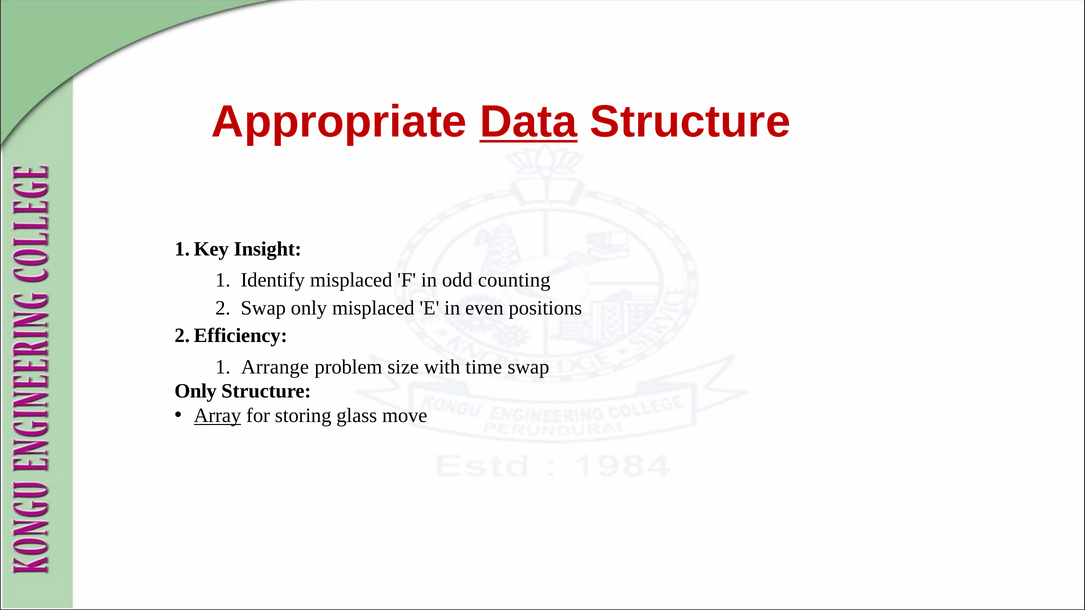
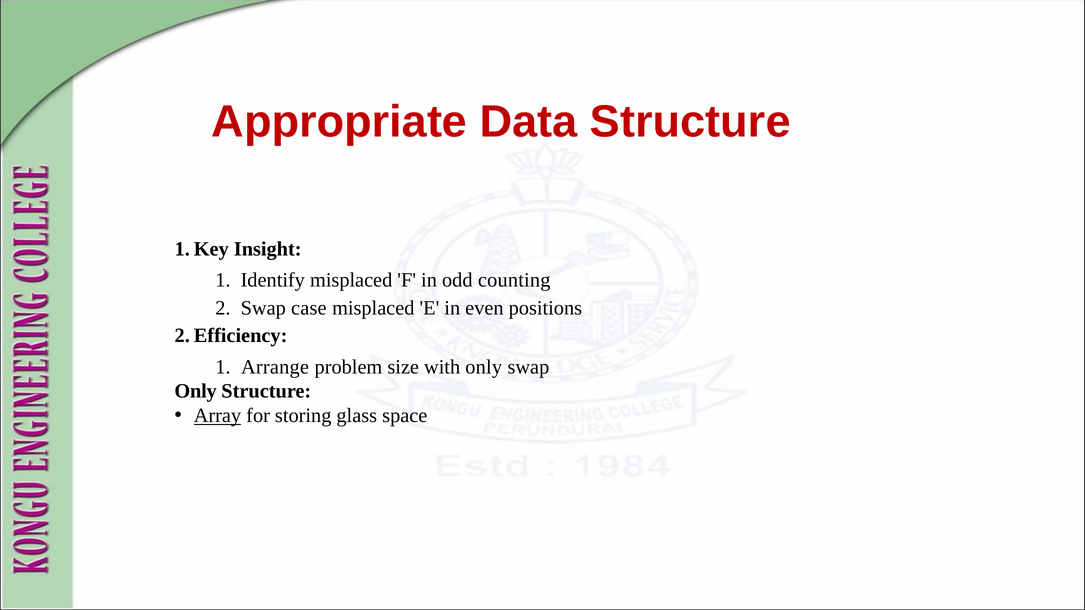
Data underline: present -> none (529, 122)
only: only -> case (309, 308)
with time: time -> only (484, 367)
move: move -> space (405, 416)
